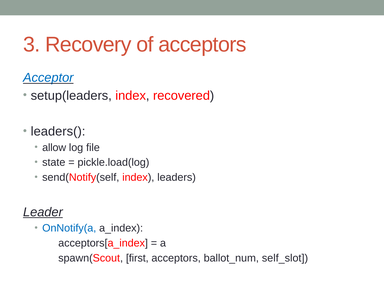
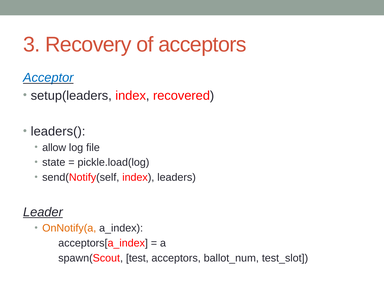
OnNotify(a colour: blue -> orange (69, 228)
first: first -> test (137, 258)
self_slot: self_slot -> test_slot (285, 258)
